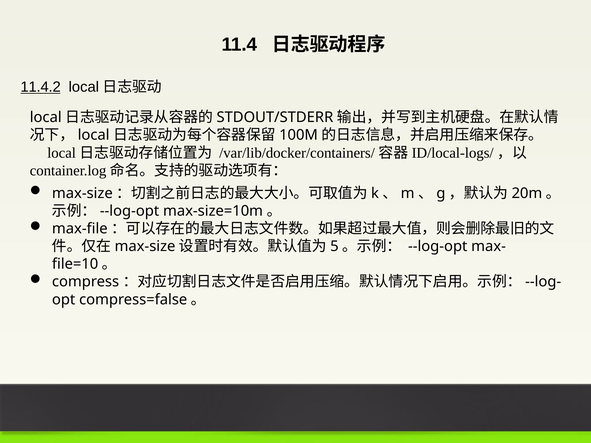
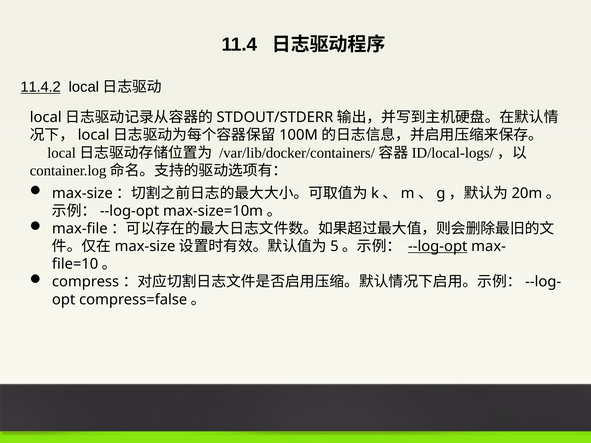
--log-opt underline: none -> present (438, 246)
